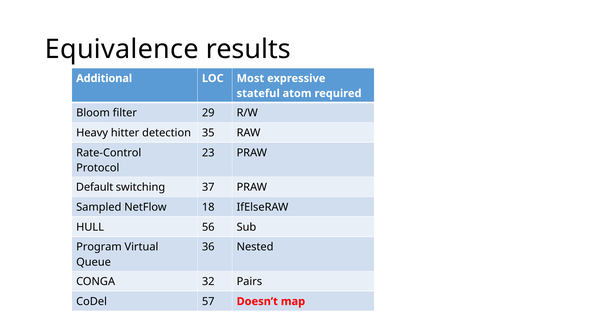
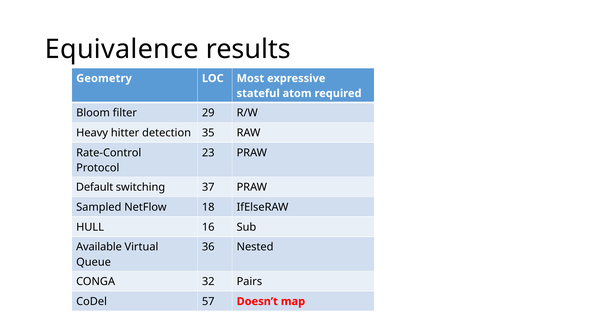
Additional: Additional -> Geometry (104, 78)
56: 56 -> 16 (208, 227)
Program: Program -> Available (99, 247)
